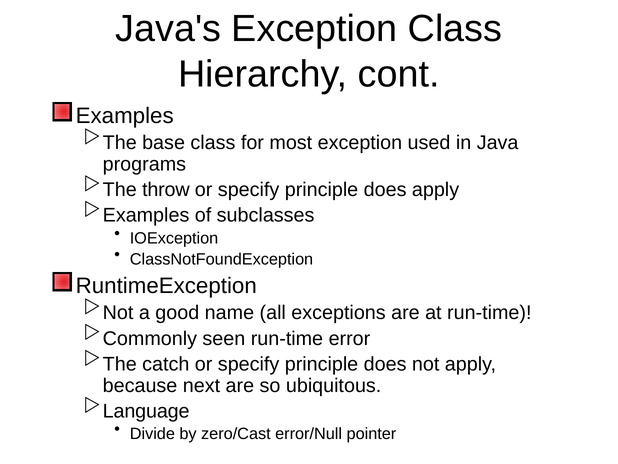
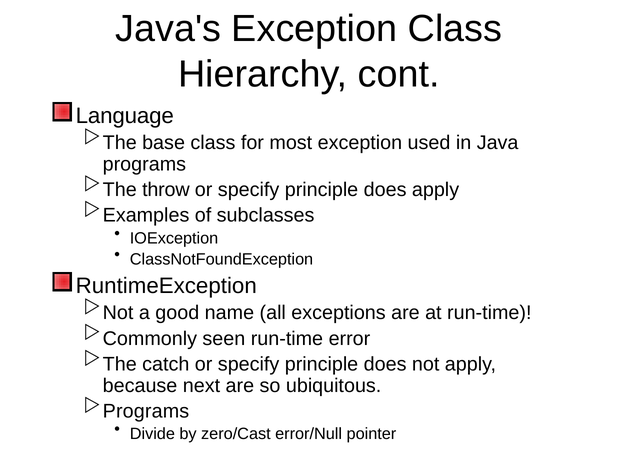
Examples: Examples -> Language (125, 116)
Language: Language -> Programs (146, 411)
